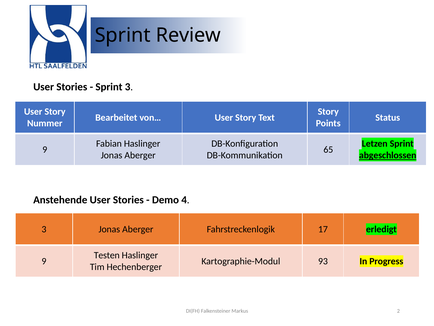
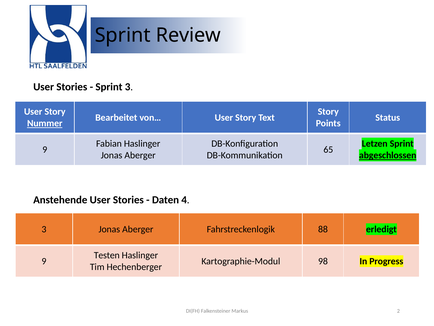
Nummer underline: none -> present (45, 123)
Demo: Demo -> Daten (165, 200)
17: 17 -> 88 (323, 229)
93: 93 -> 98 (323, 261)
